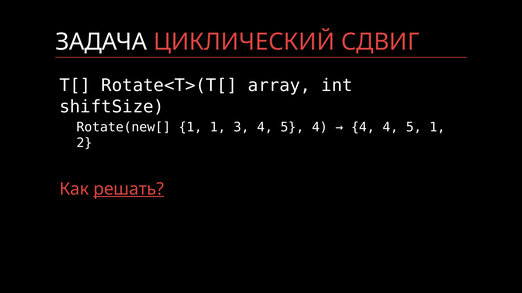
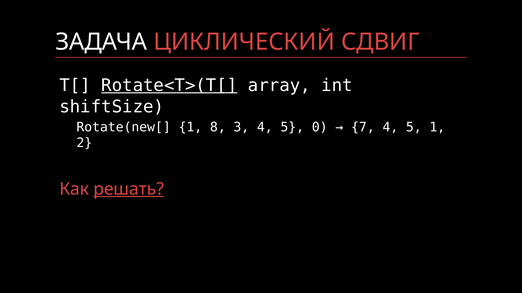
Rotate<T>(T[ underline: none -> present (169, 86)
1 1: 1 -> 8 (218, 127)
5 4: 4 -> 0 (320, 127)
4: 4 -> 7 (363, 127)
